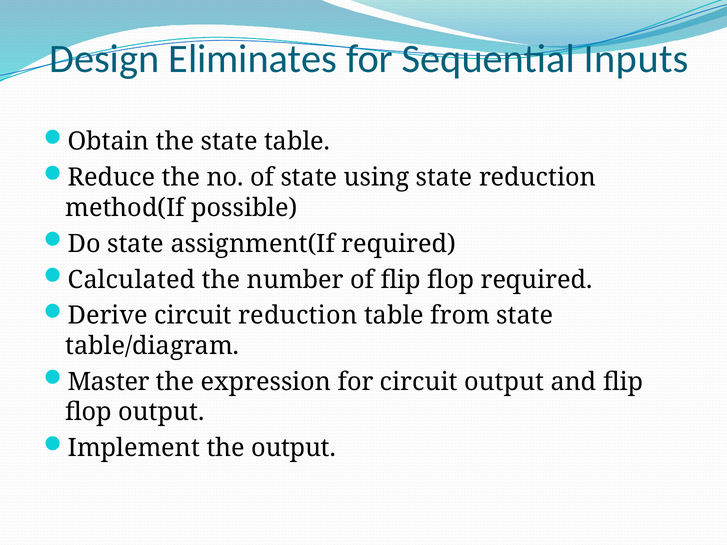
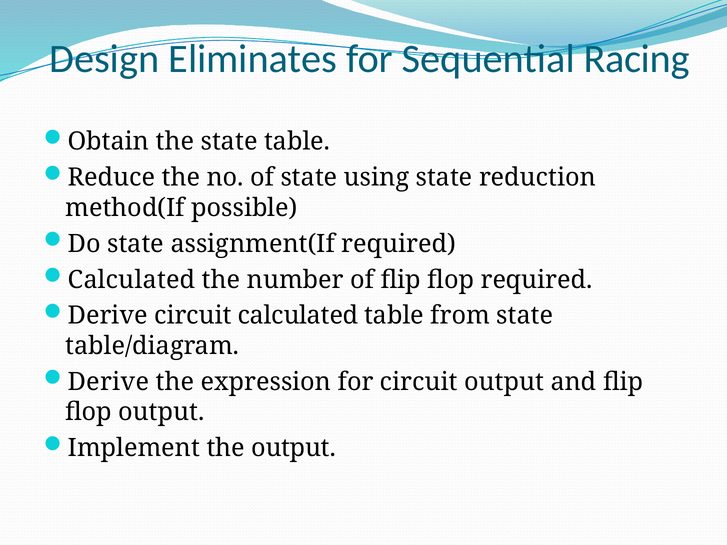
Inputs: Inputs -> Racing (637, 59)
circuit reduction: reduction -> calculated (298, 316)
Master: Master -> Derive (108, 382)
